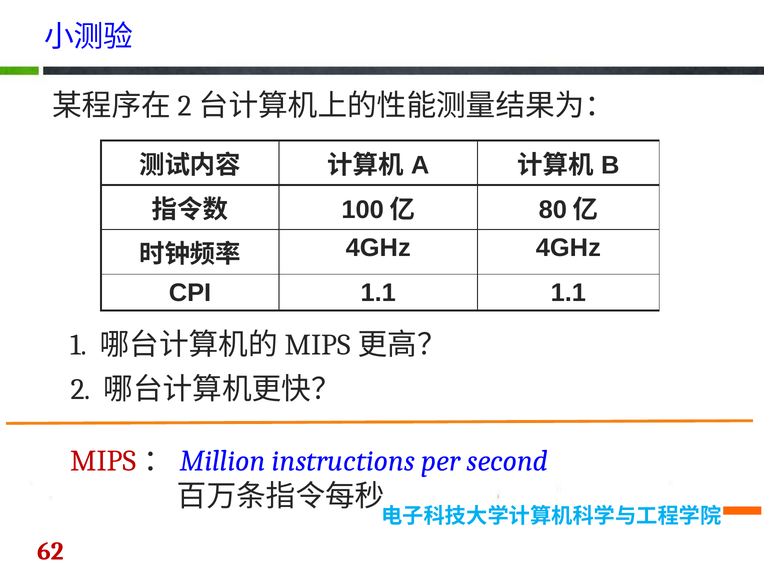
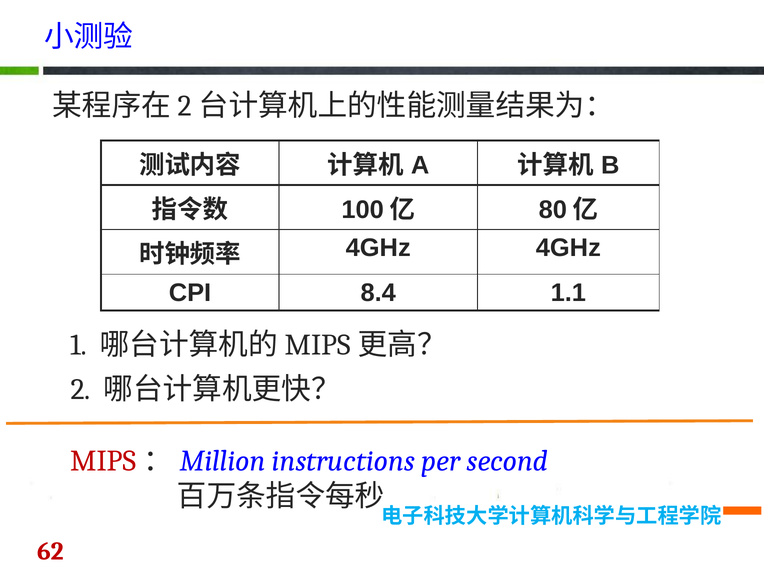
CPI 1.1: 1.1 -> 8.4 (378, 293)
